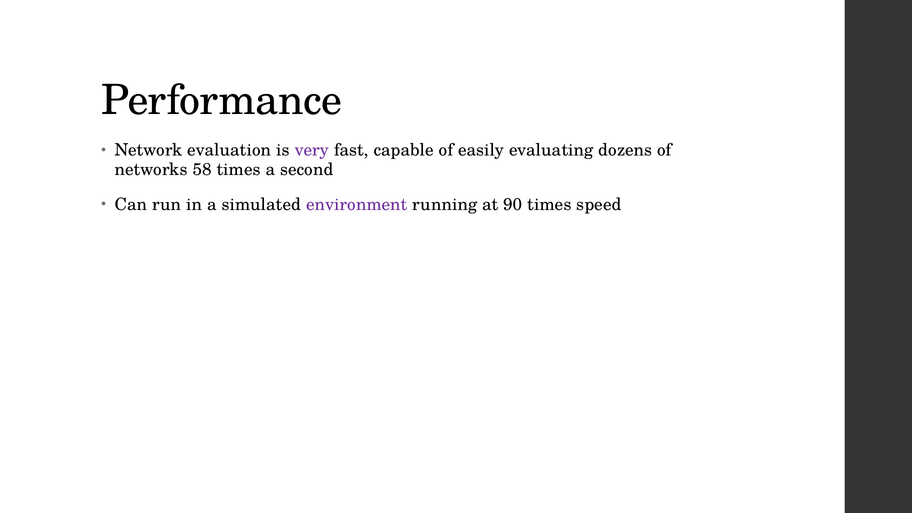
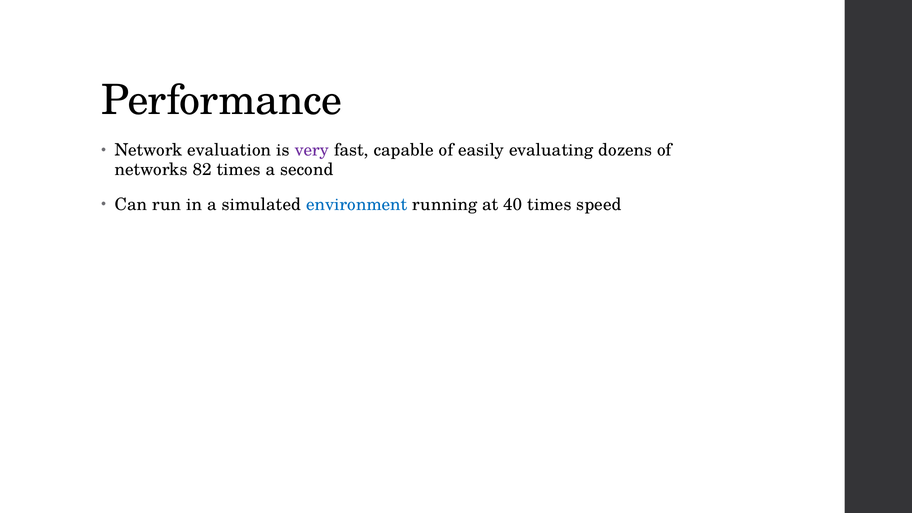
58: 58 -> 82 (202, 170)
environment colour: purple -> blue (357, 204)
90: 90 -> 40 (513, 204)
